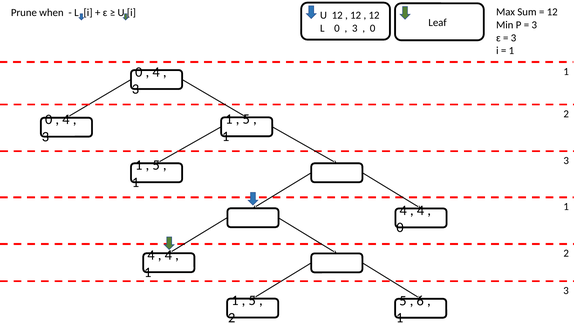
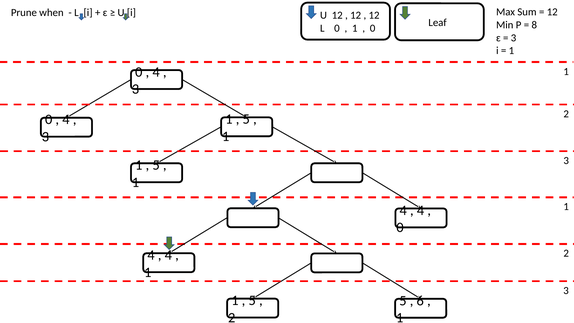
3: 3 -> 8 (534, 25)
3: 3 -> 1 (355, 28)
